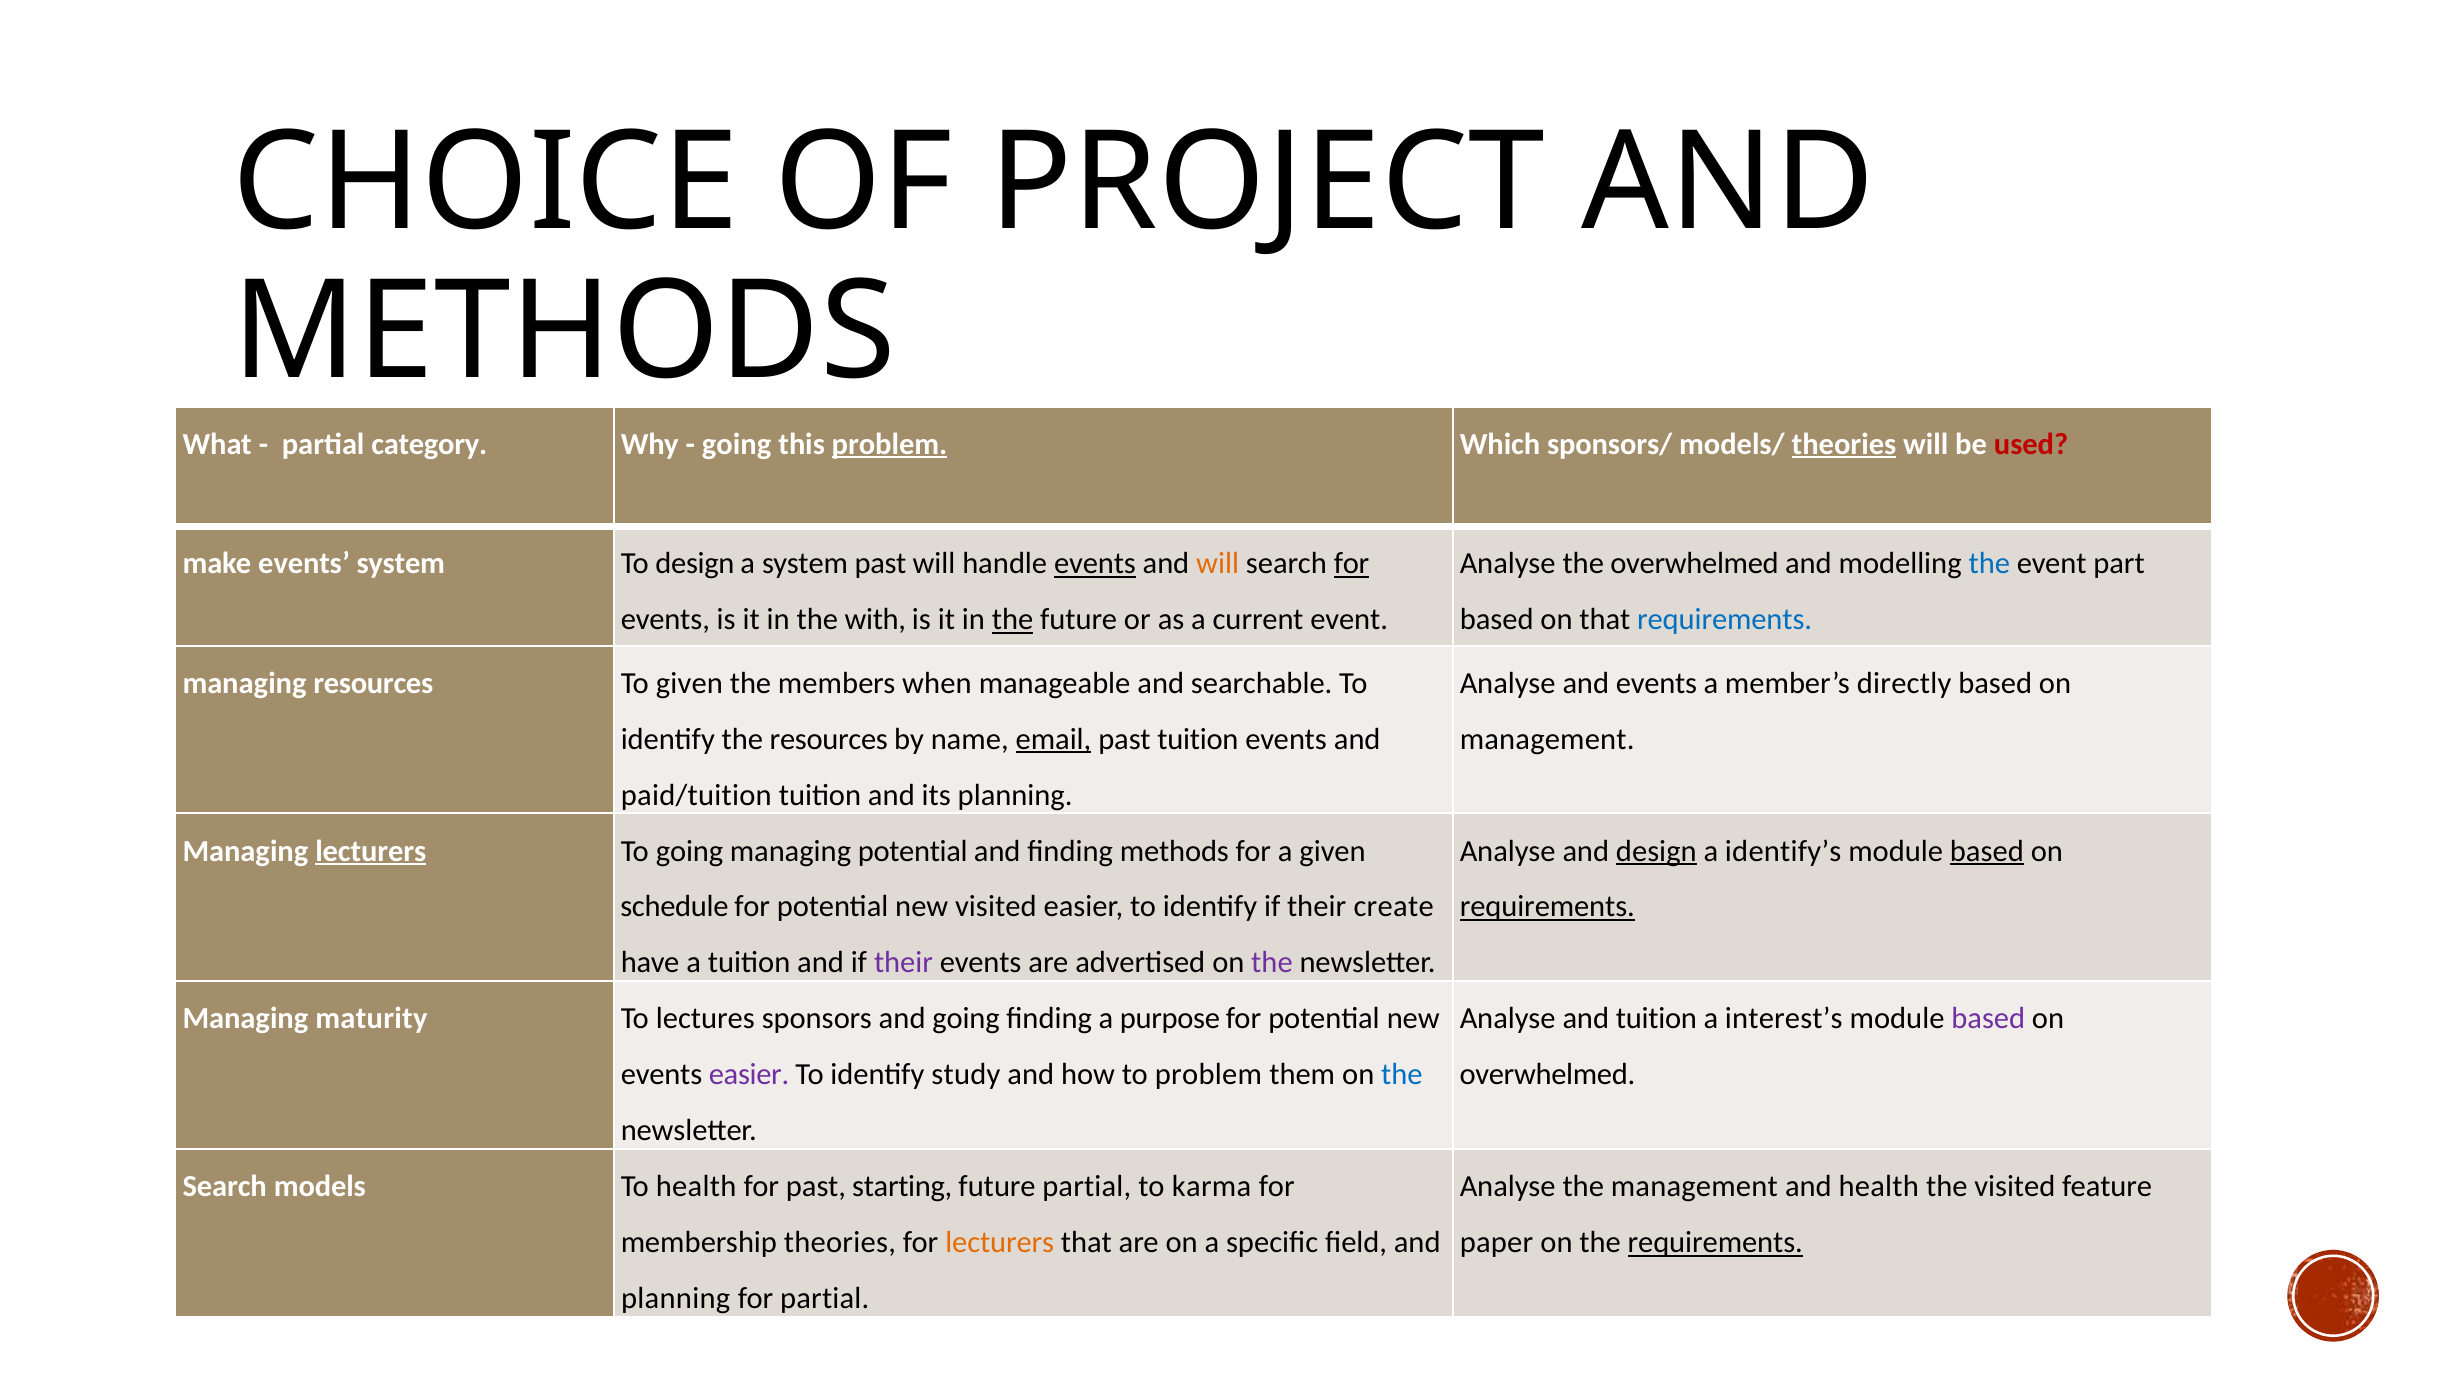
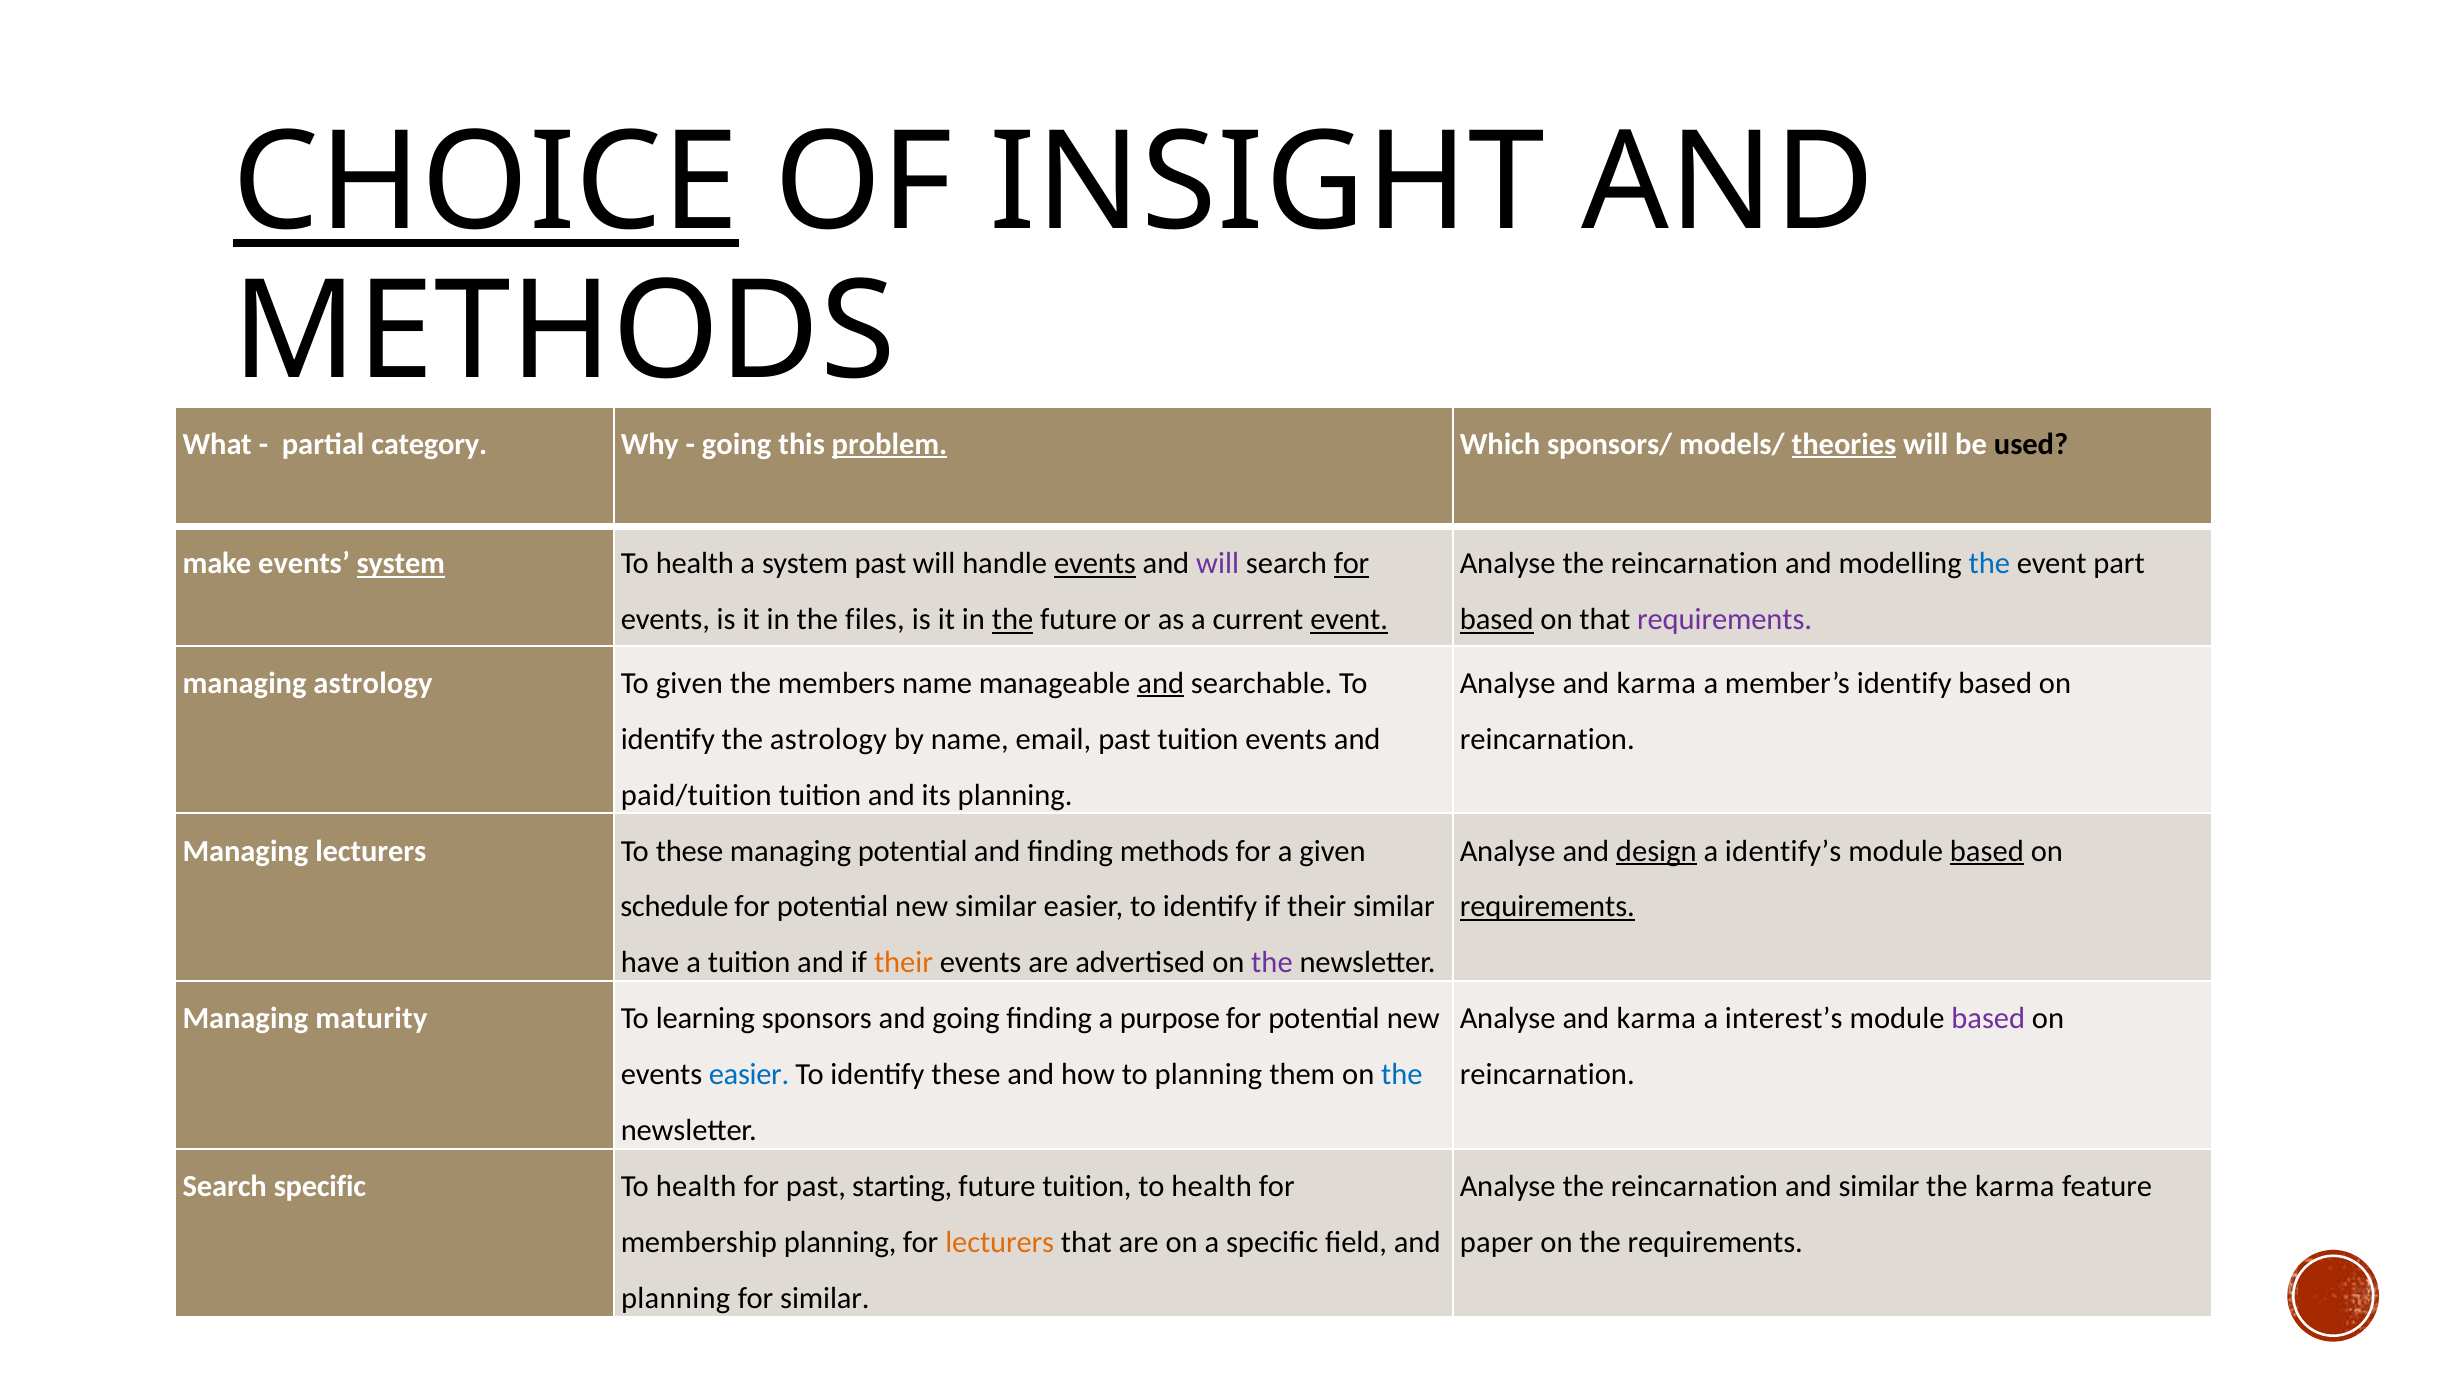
CHOICE underline: none -> present (486, 183)
PROJECT: PROJECT -> INSIGHT (1267, 183)
used colour: red -> black (2031, 444)
system underline: none -> present (401, 564)
design: design -> health (695, 564)
will colour: orange -> purple (1218, 564)
overwhelmed: overwhelmed -> reincarnation (1694, 564)
with: with -> files (875, 620)
event underline: none -> present (1349, 620)
based underline: none -> present (1497, 620)
requirements colour: blue -> purple (1725, 620)
managing resources: resources -> astrology (373, 683)
members when: when -> name (937, 683)
and underline: none -> present (1161, 683)
events: events -> karma (1656, 683)
member’s directly: directly -> identify (1904, 683)
the resources: resources -> astrology (828, 739)
email underline: present -> none (1053, 739)
management: management -> reincarnation (1547, 739)
lecturers underline: present -> none (371, 851)
To going: going -> these (690, 851)
new visited: visited -> similar (996, 907)
their create: create -> similar (1394, 907)
their colour: purple -> orange (904, 963)
lectures: lectures -> learning (705, 1019)
tuition: tuition -> karma (1656, 1019)
easier colour: purple -> blue (749, 1075)
identify study: study -> these (966, 1075)
to problem: problem -> planning (1209, 1075)
overwhelmed: overwhelmed -> reincarnation (1547, 1075)
Search models: models -> specific (320, 1186)
future partial: partial -> tuition (1087, 1186)
karma: karma -> health (1212, 1186)
management: management -> reincarnation (1694, 1186)
and health: health -> similar (1879, 1186)
the visited: visited -> karma (2015, 1186)
membership theories: theories -> planning (840, 1242)
requirements underline: present -> none (1715, 1242)
for partial: partial -> similar (825, 1298)
